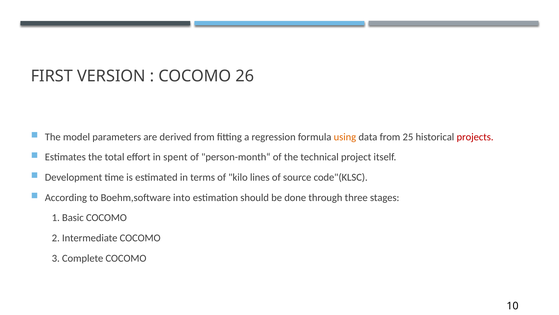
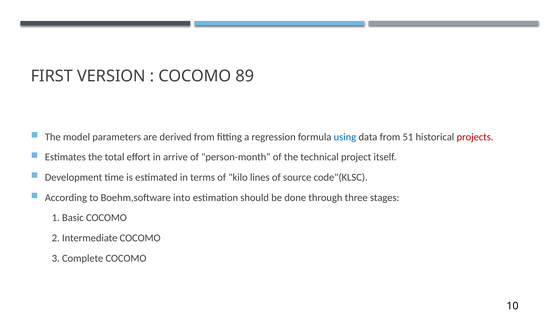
26: 26 -> 89 (245, 76)
using colour: orange -> blue (345, 137)
25: 25 -> 51 (408, 137)
spent: spent -> arrive (175, 157)
